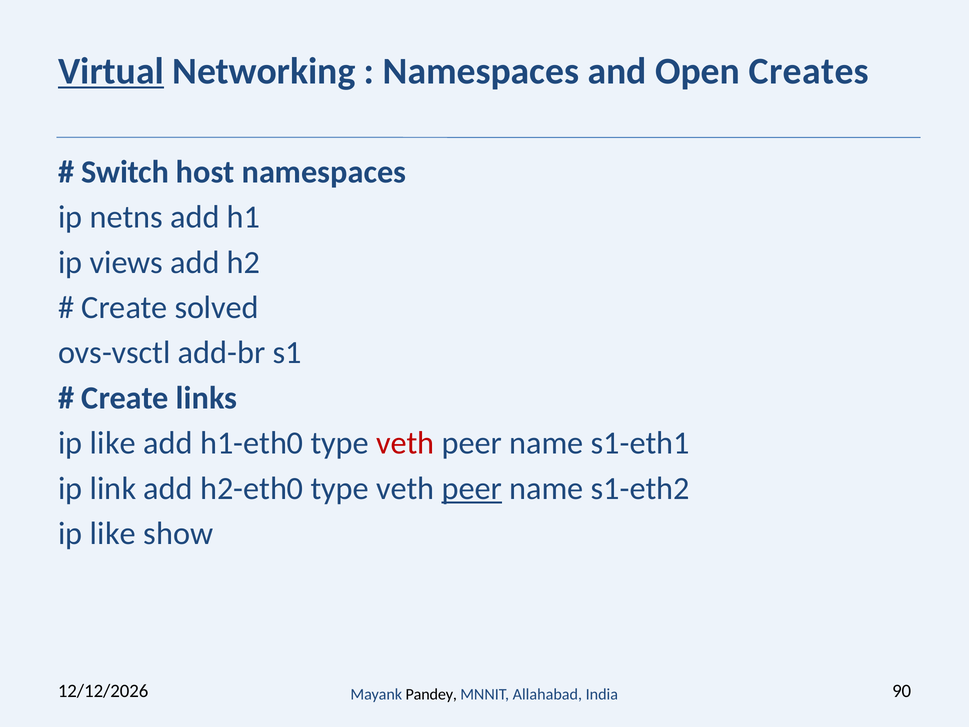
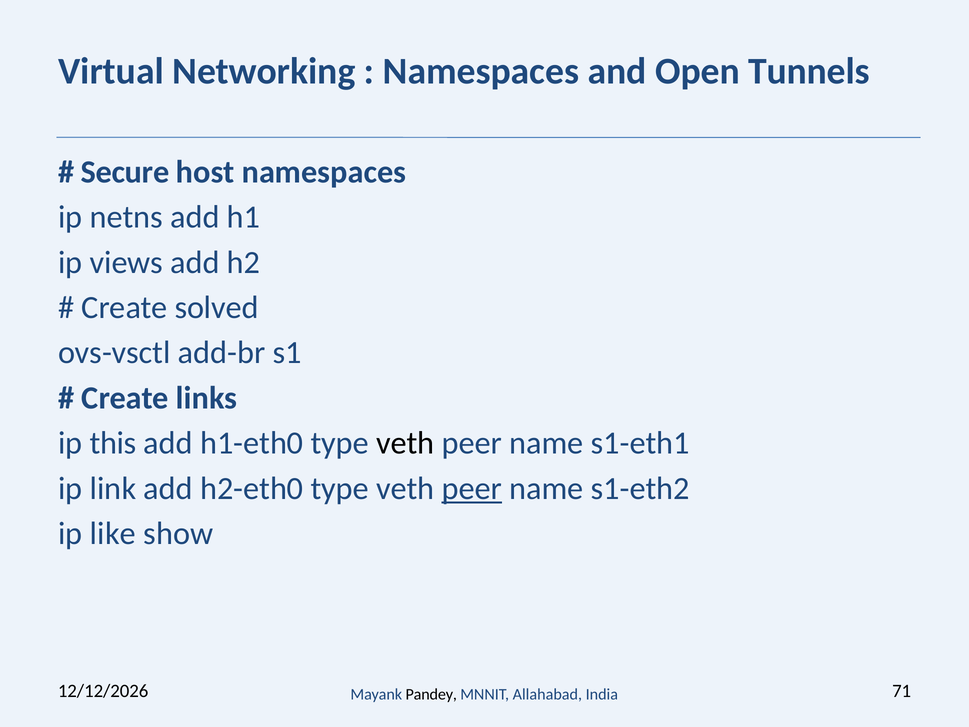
Virtual underline: present -> none (111, 71)
Creates: Creates -> Tunnels (809, 71)
Switch: Switch -> Secure (125, 172)
like: like -> this (113, 443)
veth colour: red -> black (405, 443)
90: 90 -> 71 (902, 691)
